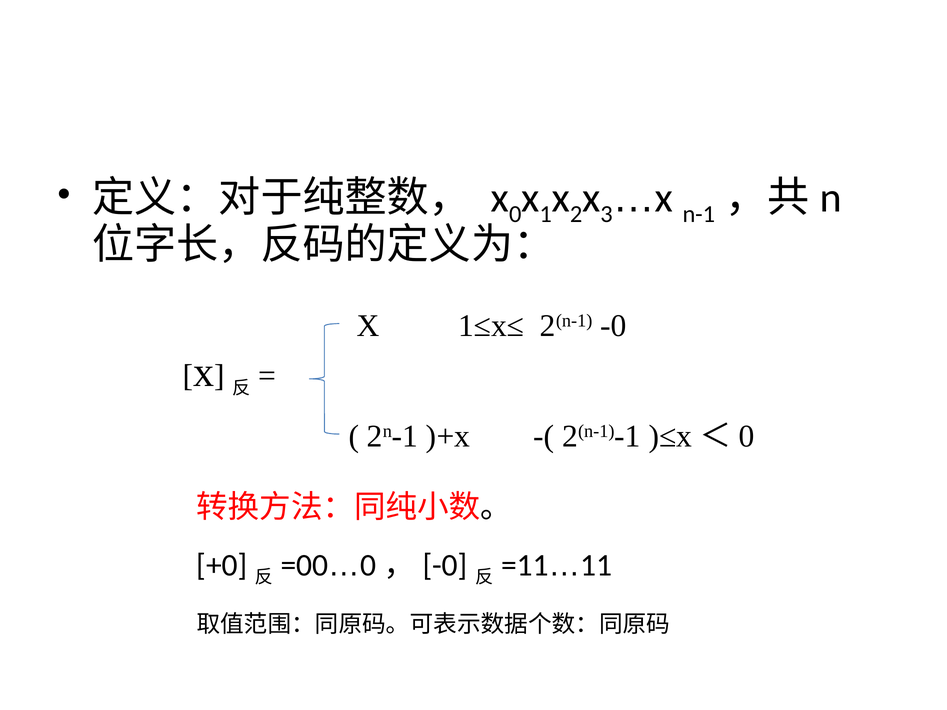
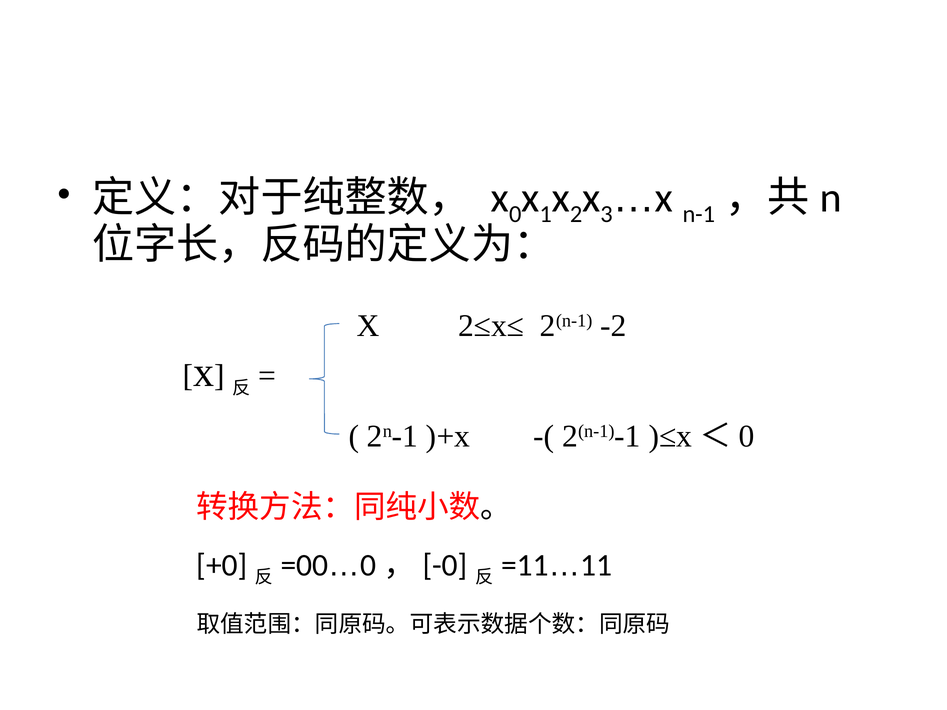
1≤x≤: 1≤x≤ -> 2≤x≤ (491, 326)
-0: -0 -> -2 (613, 326)
